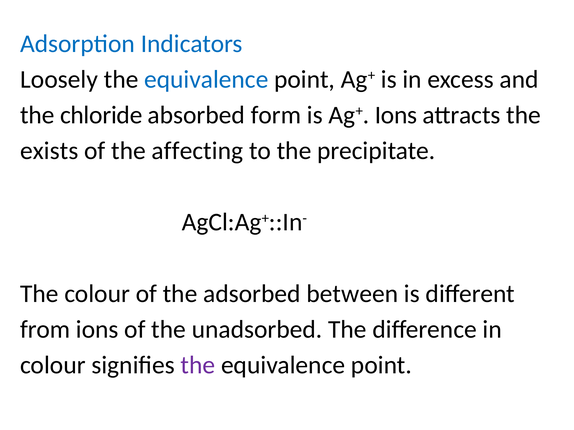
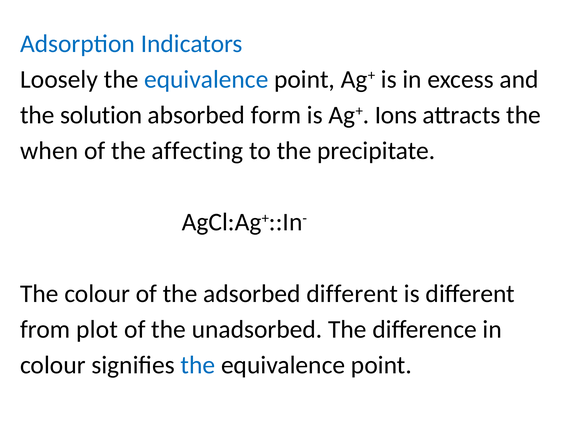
chloride: chloride -> solution (101, 115)
exists: exists -> when (49, 151)
adsorbed between: between -> different (352, 294)
from ions: ions -> plot (97, 330)
the colour: purple -> blue (198, 365)
